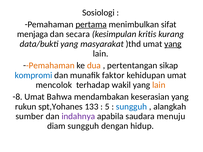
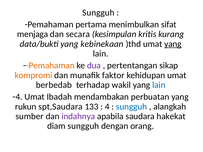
Sosiologi: Sosiologi -> Sungguh (98, 13)
pertama underline: present -> none (91, 24)
masyarakat: masyarakat -> kebinekaan (102, 44)
dua colour: orange -> purple (94, 66)
kompromi colour: blue -> orange (34, 75)
mencolok: mencolok -> berbedab (54, 85)
lain colour: orange -> blue (159, 85)
8: 8 -> 4 (19, 97)
Bahwa: Bahwa -> Ibadah (59, 97)
keserasian: keserasian -> perbuatan (150, 97)
spt,Yohanes: spt,Yohanes -> spt,Saudara (60, 107)
5: 5 -> 4 (107, 107)
menuju: menuju -> hakekat (171, 116)
hidup: hidup -> orang (142, 126)
